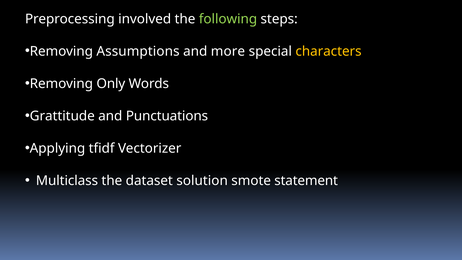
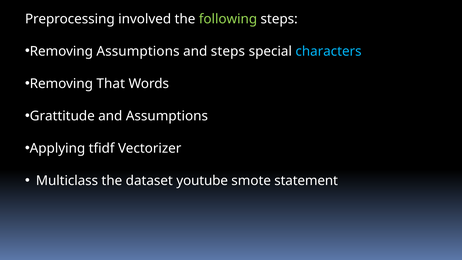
and more: more -> steps (228, 51)
characters colour: yellow -> light blue (328, 51)
Only: Only -> That (111, 84)
and Punctuations: Punctuations -> Assumptions (167, 116)
solution: solution -> youtube (202, 181)
